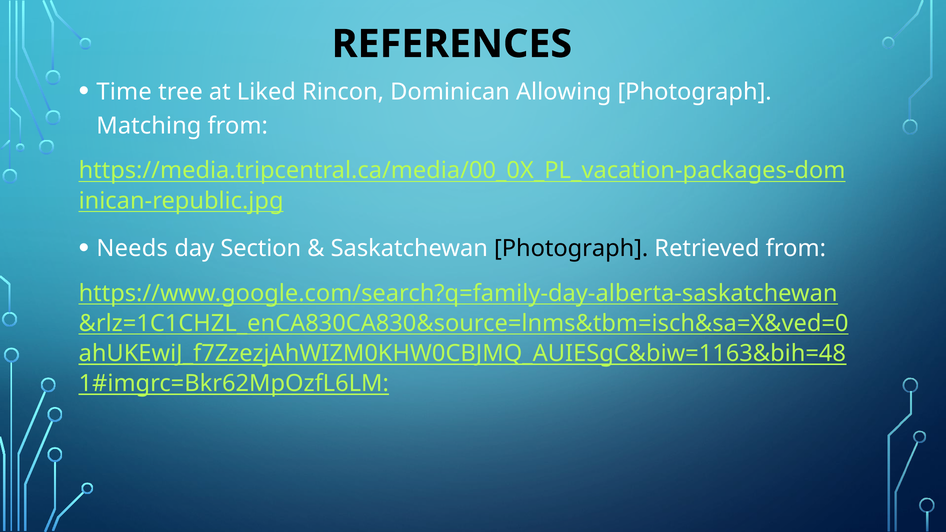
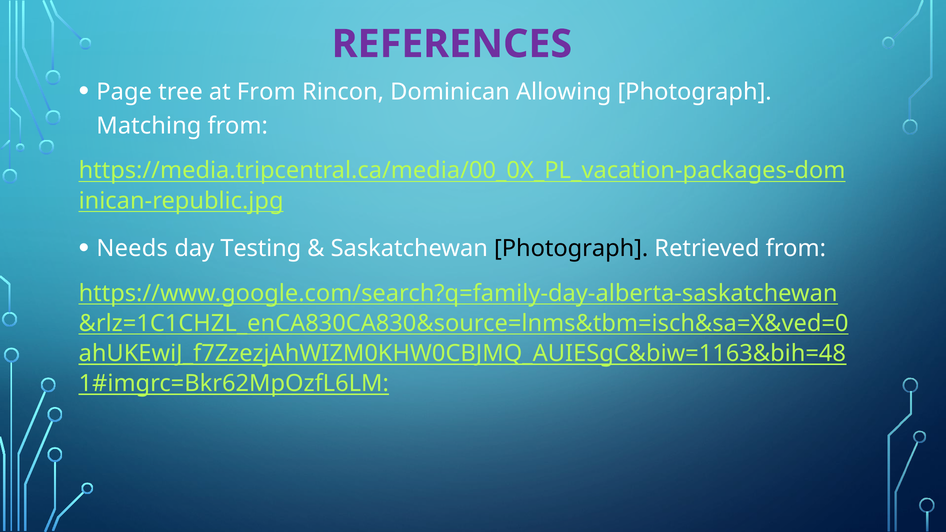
REFERENCES colour: black -> purple (452, 44)
Time: Time -> Page (124, 92)
at Liked: Liked -> From (266, 92)
Section: Section -> Testing (261, 249)
